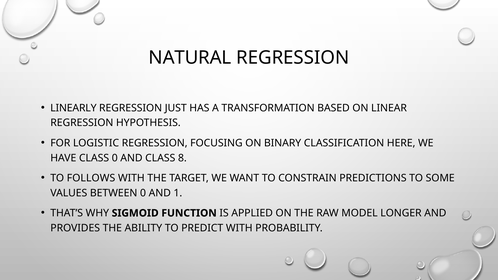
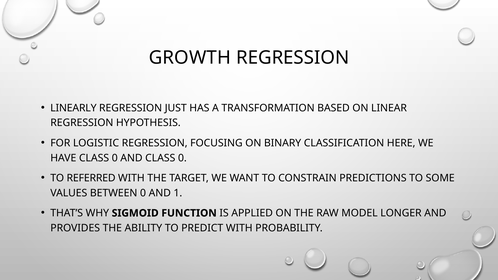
NATURAL: NATURAL -> GROWTH (190, 58)
AND CLASS 8: 8 -> 0 (182, 158)
FOLLOWS: FOLLOWS -> REFERRED (91, 178)
